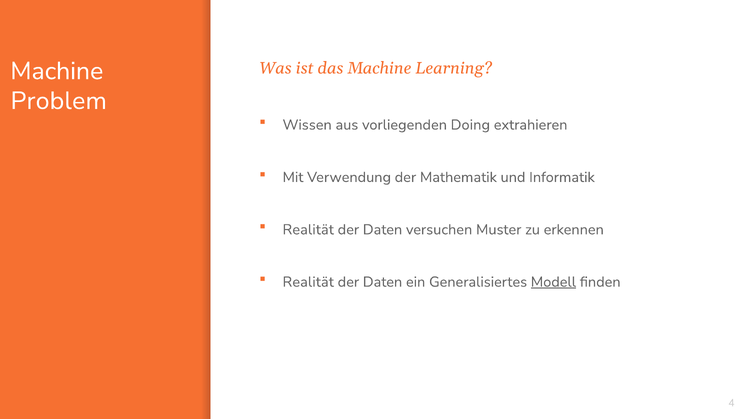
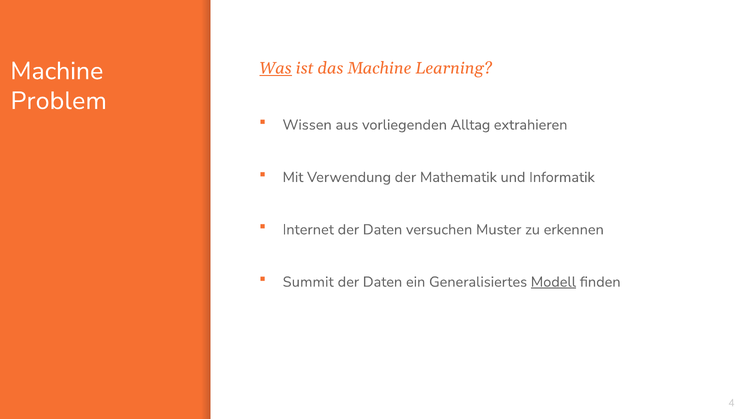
Was underline: none -> present (276, 68)
Doing: Doing -> Alltag (470, 125)
Realität: Realität -> Internet (308, 230)
Realität: Realität -> Summit (308, 282)
